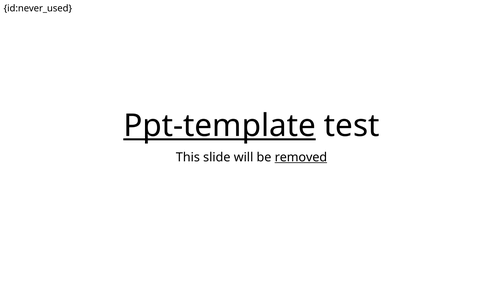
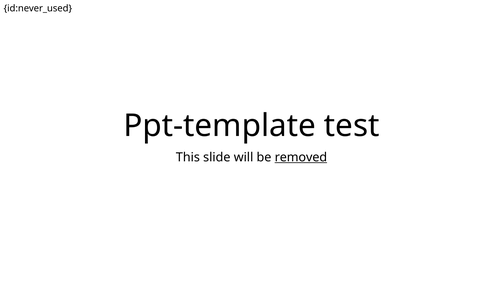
Ppt-template underline: present -> none (220, 126)
